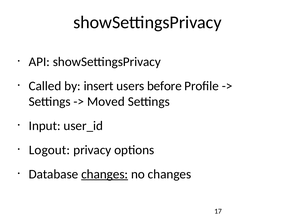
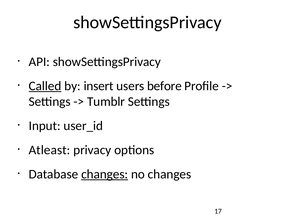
Called underline: none -> present (45, 86)
Moved: Moved -> Tumblr (106, 102)
Logout: Logout -> Atleast (49, 150)
